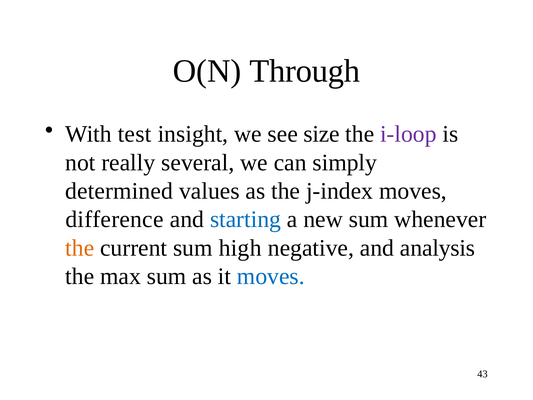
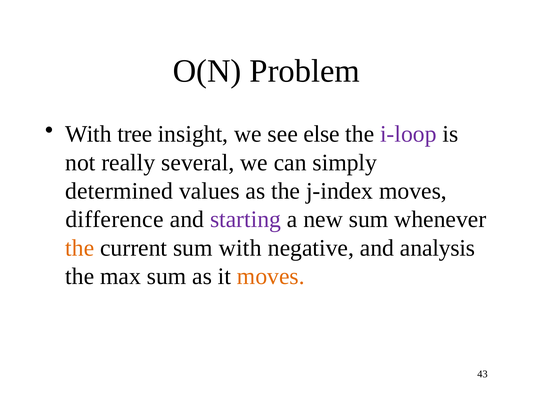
Through: Through -> Problem (305, 71)
test: test -> tree (135, 134)
size: size -> else (322, 134)
starting colour: blue -> purple (246, 219)
sum high: high -> with (240, 248)
moves colour: blue -> orange (271, 276)
